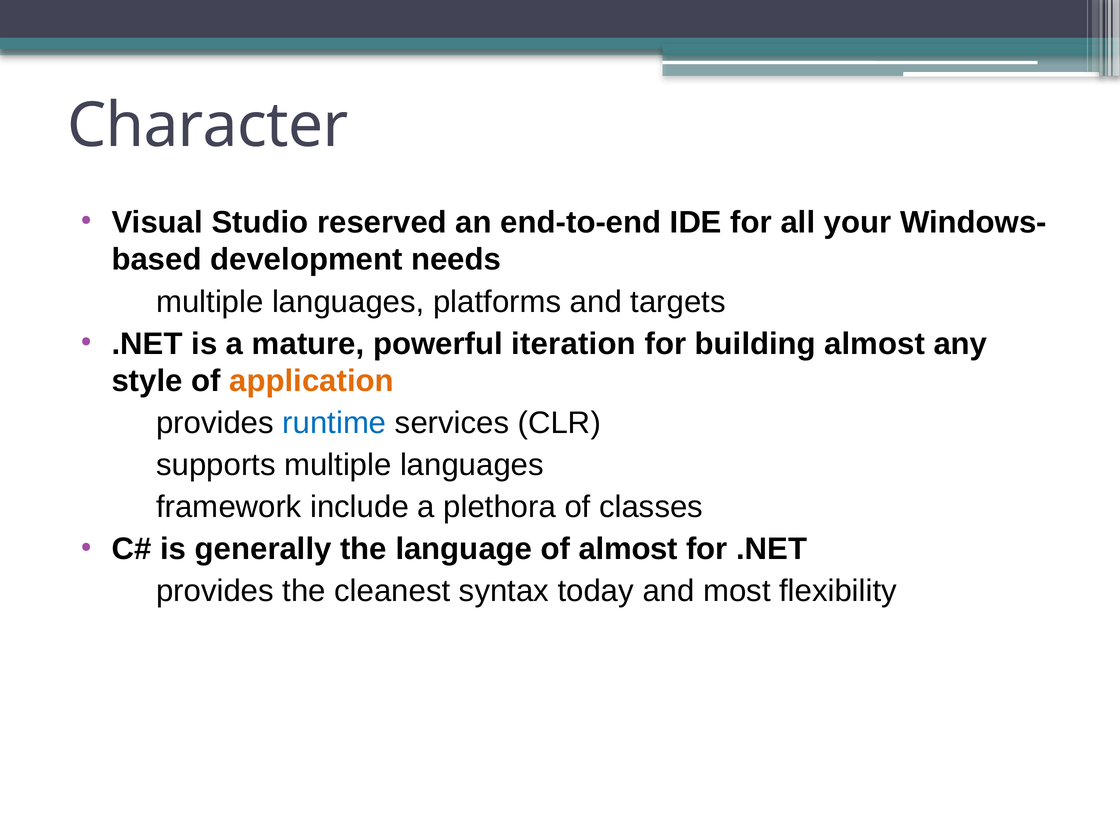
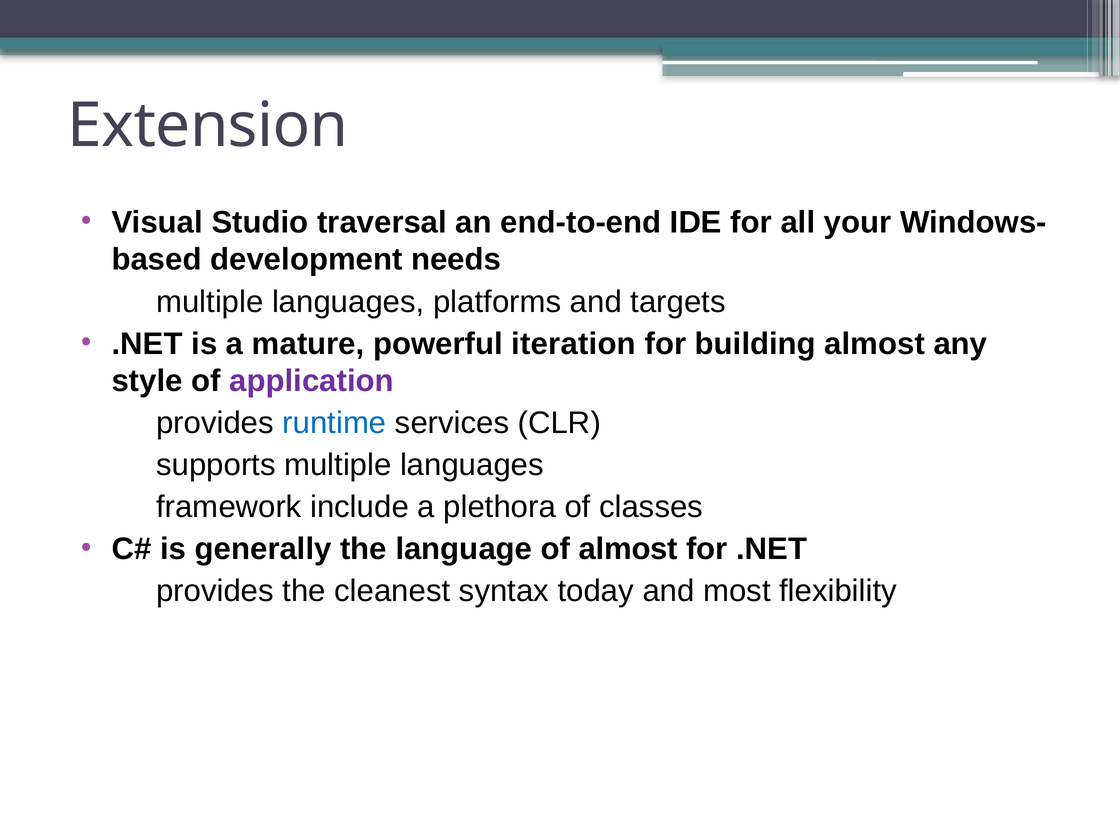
Character: Character -> Extension (208, 126)
reserved: reserved -> traversal (382, 222)
application colour: orange -> purple (312, 381)
